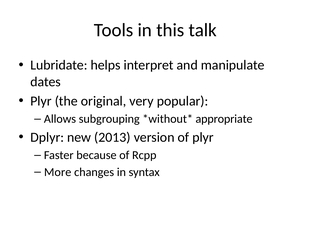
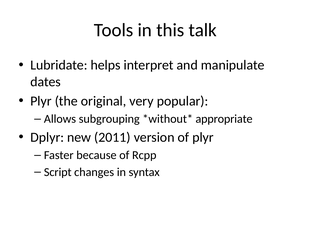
2013: 2013 -> 2011 (112, 138)
More: More -> Script (58, 172)
